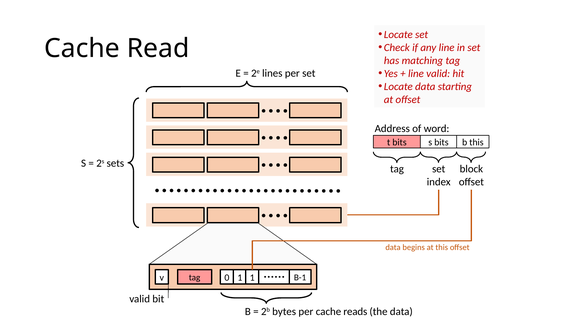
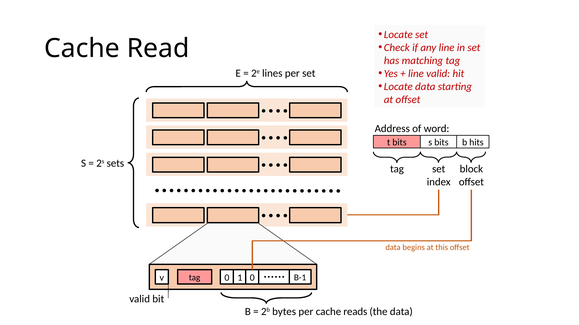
b this: this -> hits (476, 143)
1 1: 1 -> 0 (252, 278)
